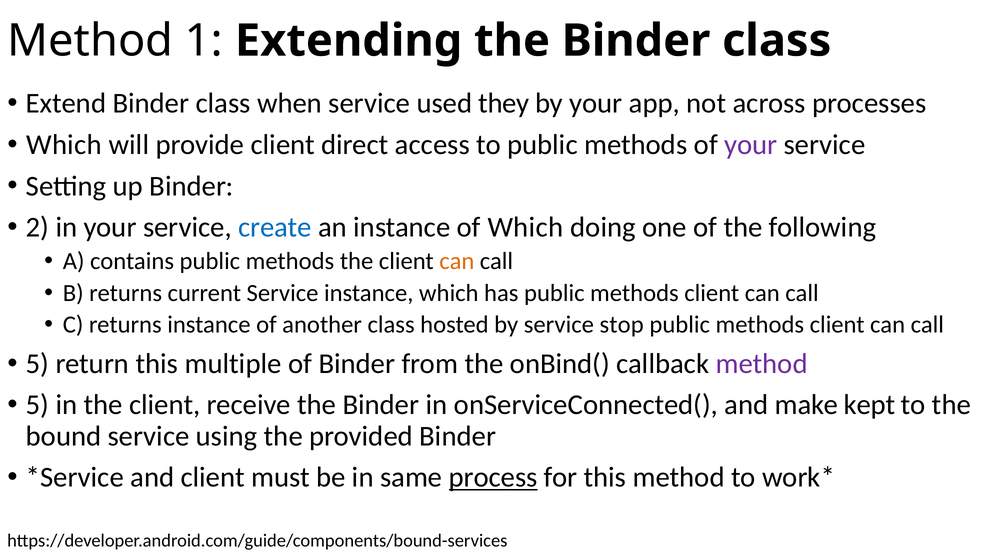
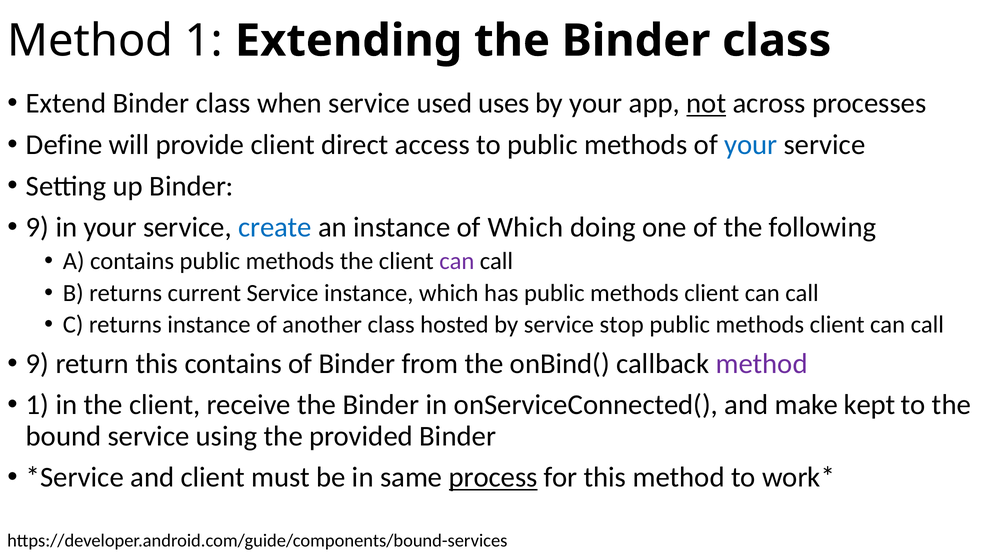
they: they -> uses (504, 104)
not underline: none -> present (706, 104)
Which: Which -> Define (64, 145)
your colour: purple -> blue (751, 145)
2: 2 -> 9 (38, 228)
can colour: orange -> purple (457, 262)
5: 5 -> 9 (38, 364)
this multiple: multiple -> contains (233, 364)
5: 5 -> 1 (38, 405)
